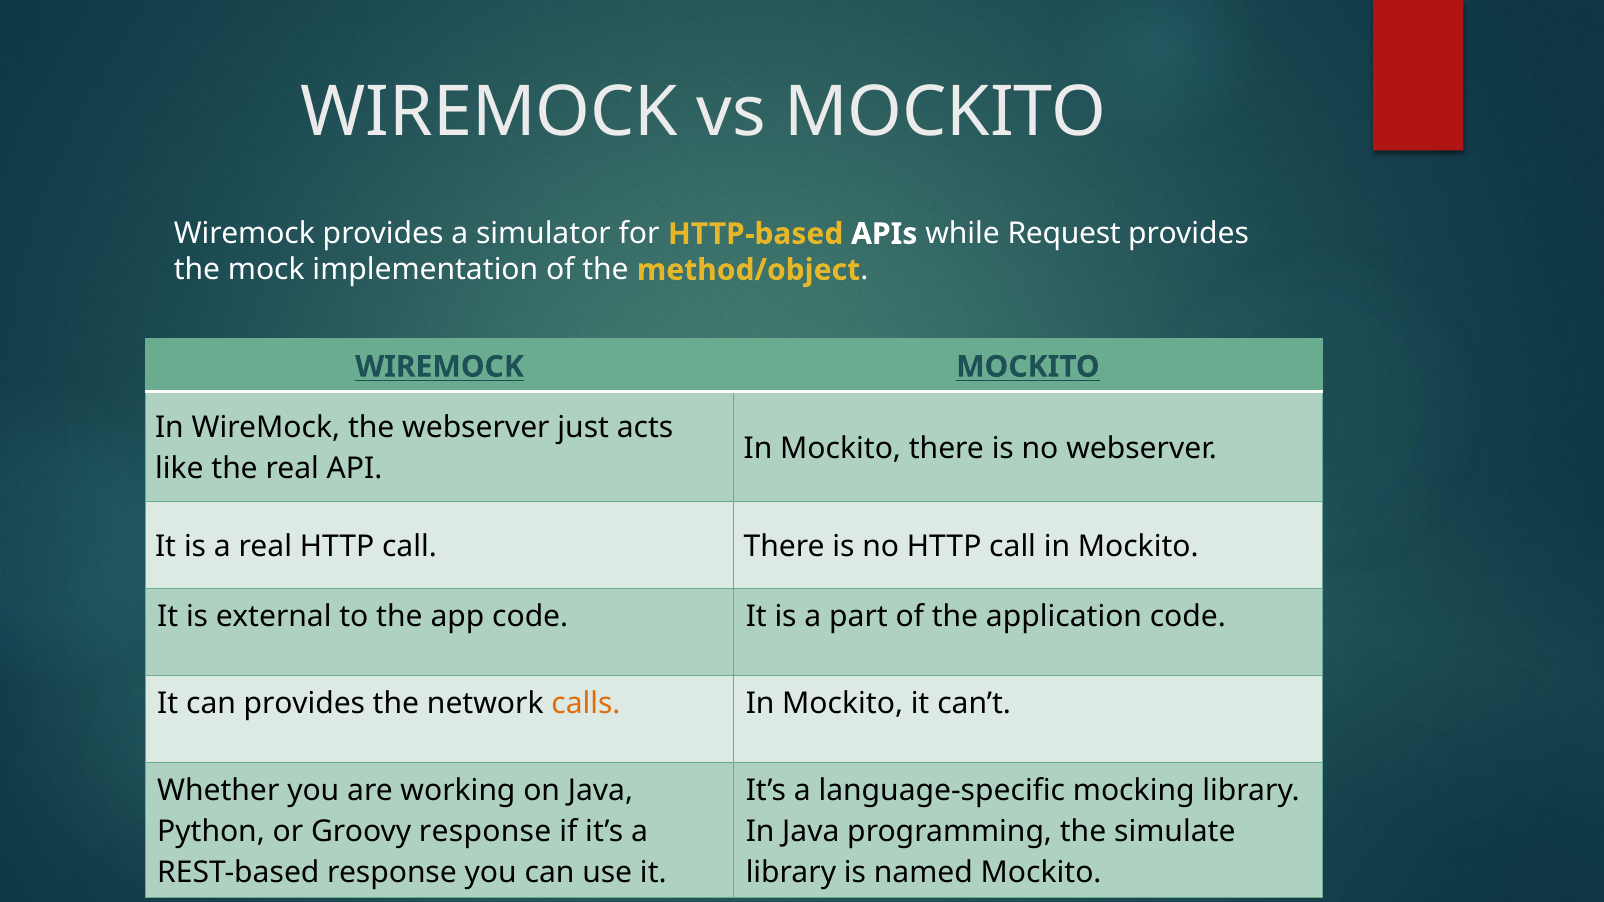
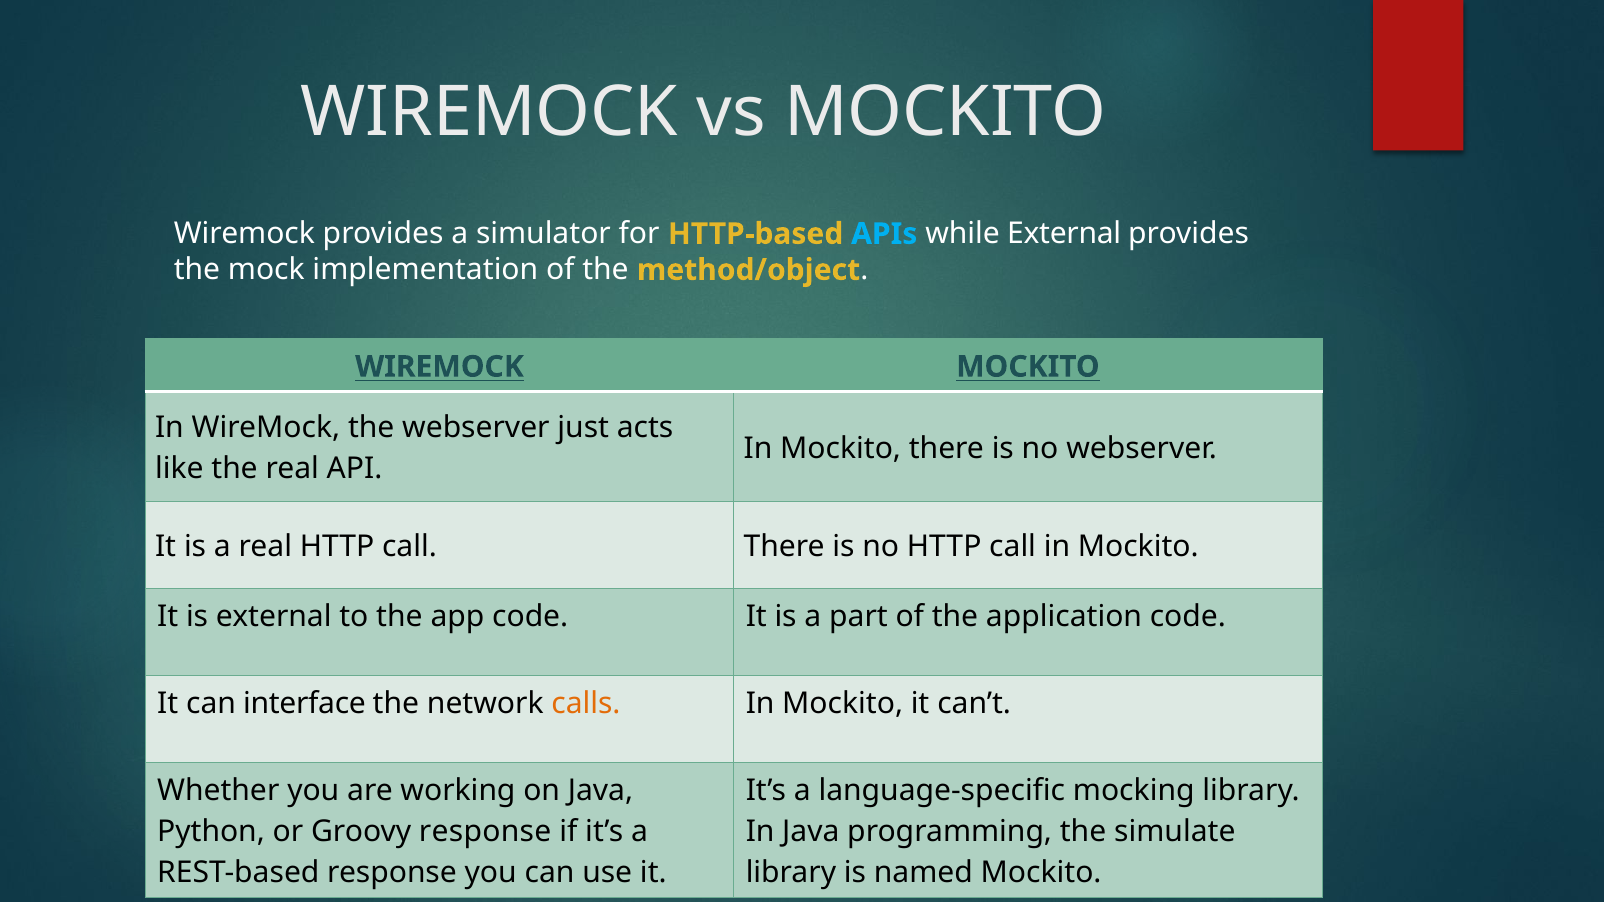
APIs colour: white -> light blue (884, 234)
while Request: Request -> External (1064, 234)
can provides: provides -> interface (304, 704)
